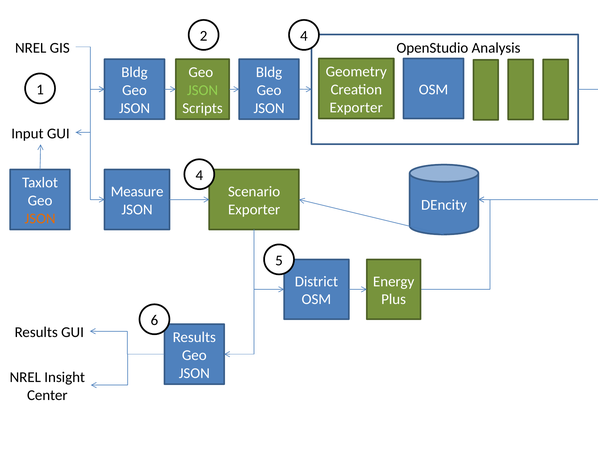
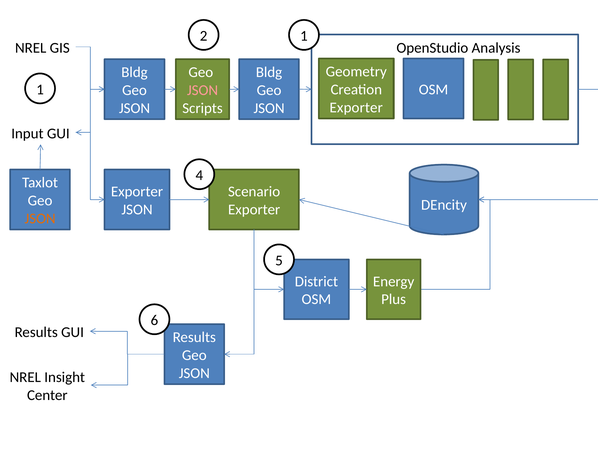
2 4: 4 -> 1 (304, 36)
JSON colour: light green -> pink (203, 90)
Measure: Measure -> Exporter (137, 191)
